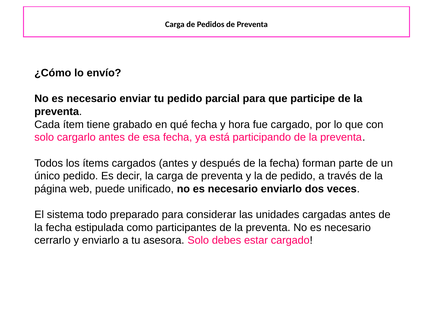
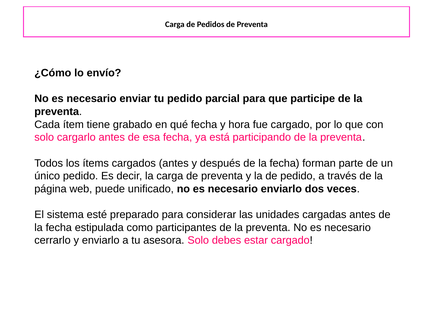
todo: todo -> esté (97, 215)
